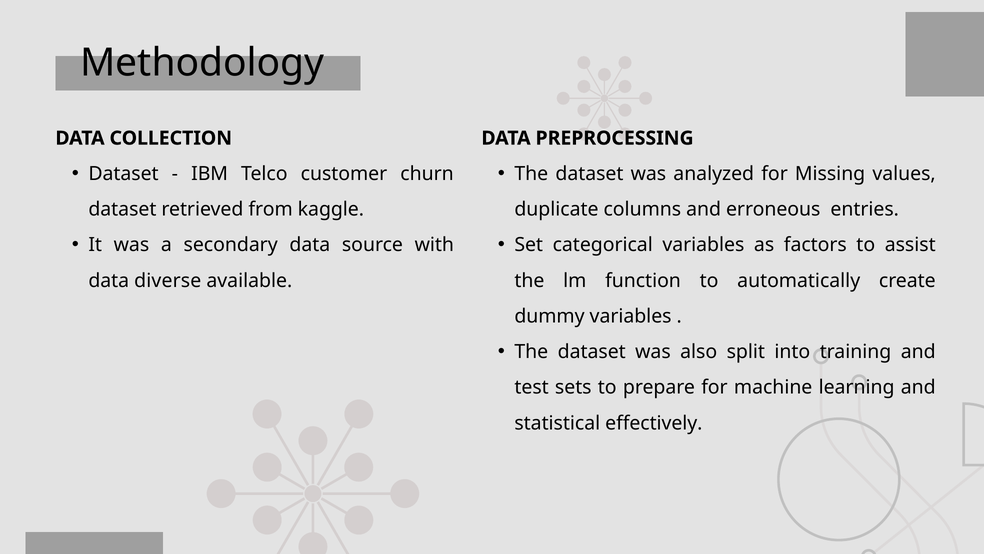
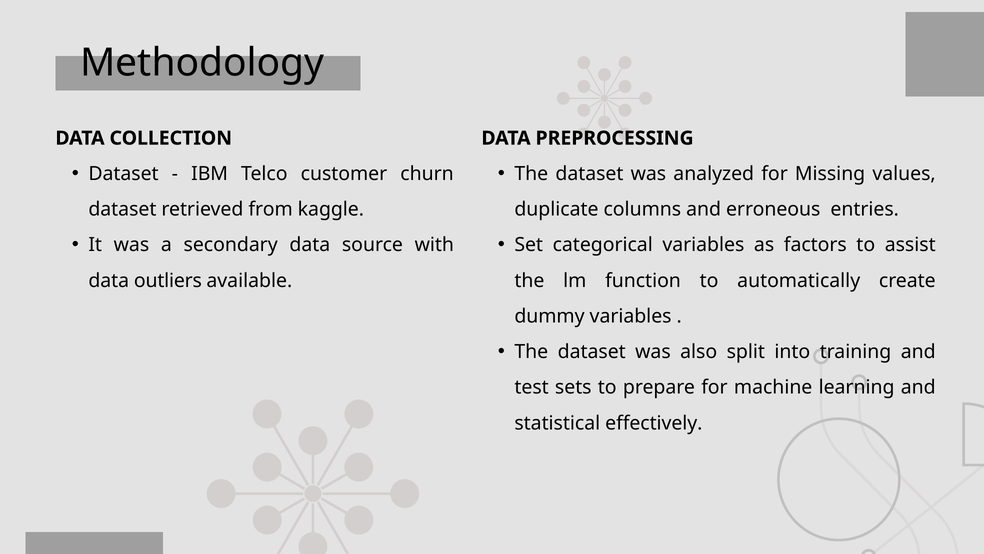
diverse: diverse -> outliers (168, 280)
